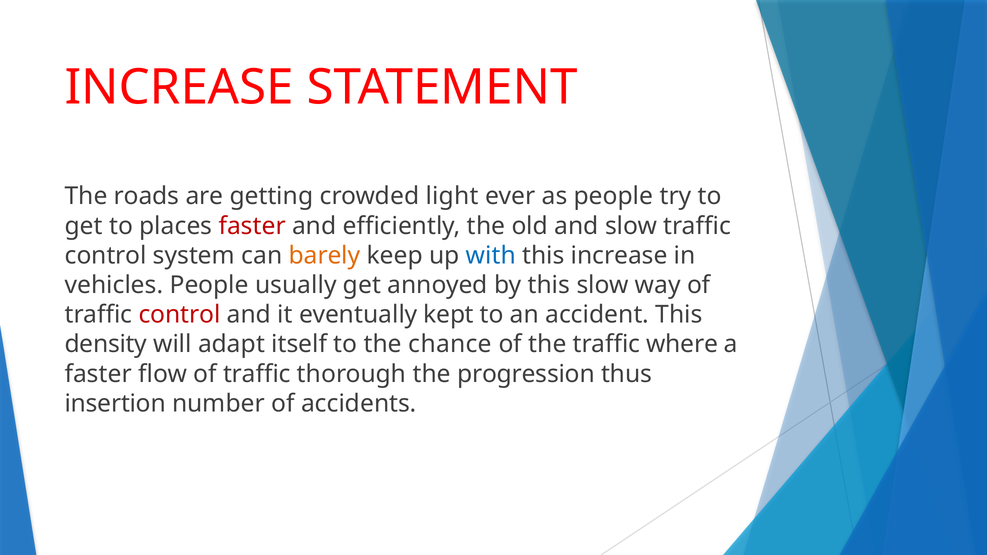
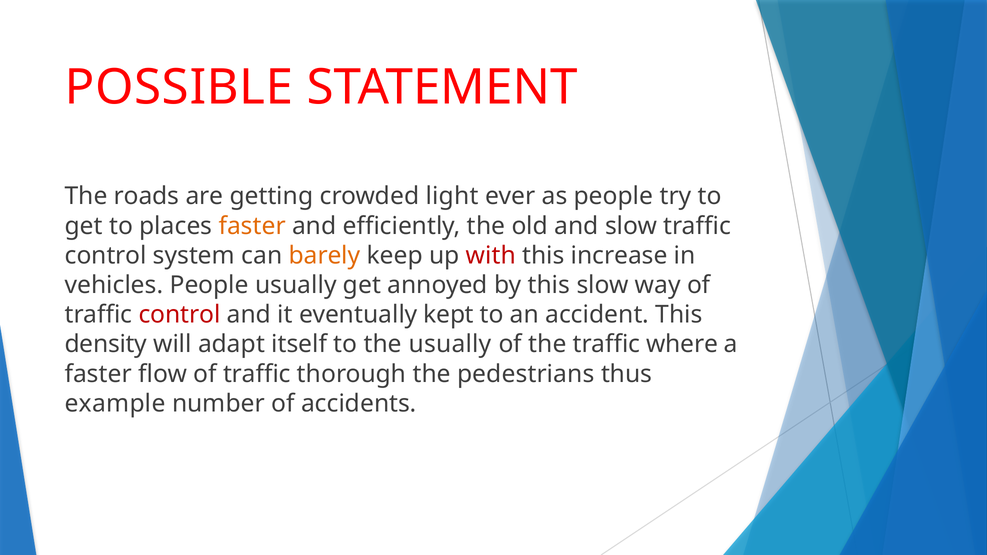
INCREASE: INCREASE -> POSSIBLE (179, 87)
faster colour: red -> orange (252, 226)
with colour: blue -> red (491, 256)
the chance: chance -> usually (450, 344)
progression: progression -> pedestrians (526, 374)
insertion: insertion -> example (115, 404)
